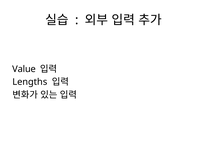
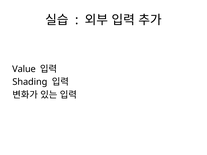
Lengths: Lengths -> Shading (30, 82)
